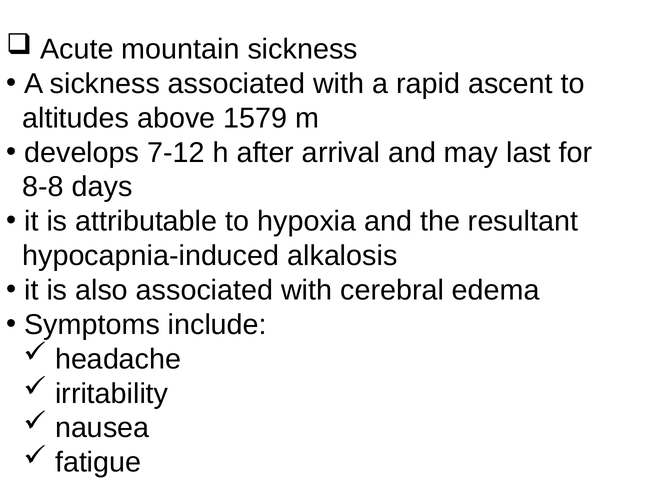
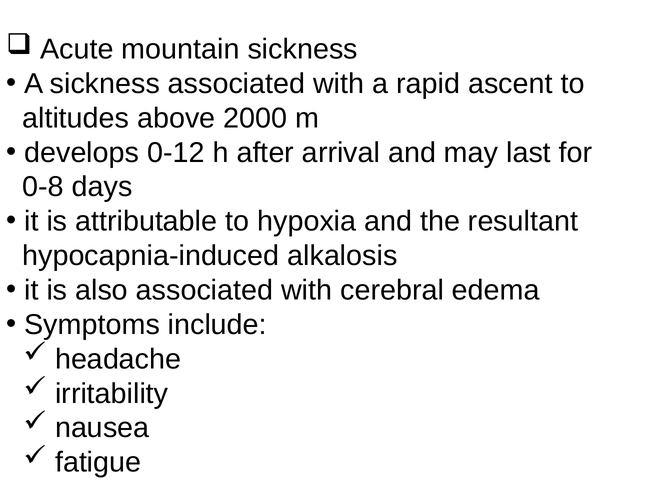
1579: 1579 -> 2000 (255, 118)
7-12: 7-12 -> 0-12 (176, 153)
8-8: 8-8 -> 0-8 (43, 187)
